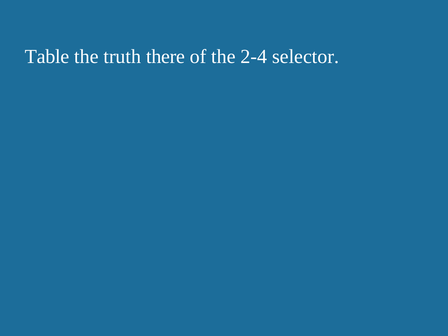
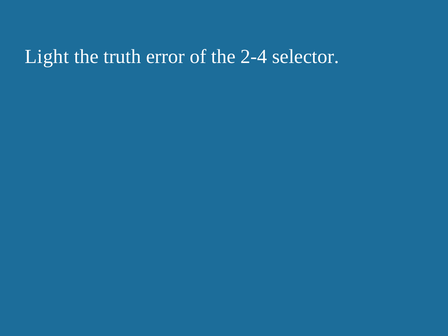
Table: Table -> Light (47, 57)
there: there -> error (165, 57)
